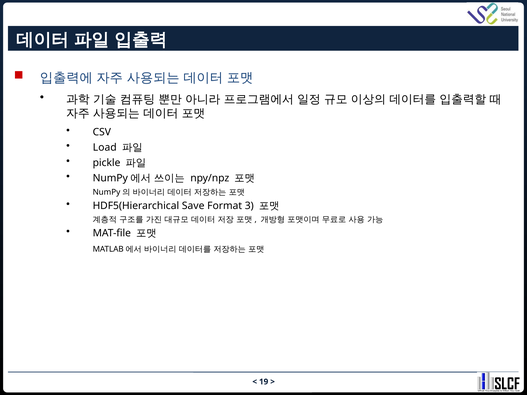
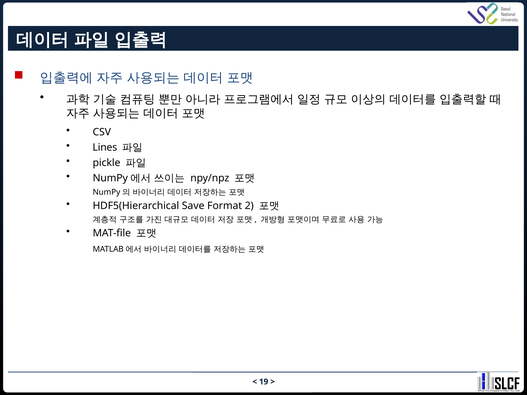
Load: Load -> Lines (105, 148)
3: 3 -> 2 (249, 206)
